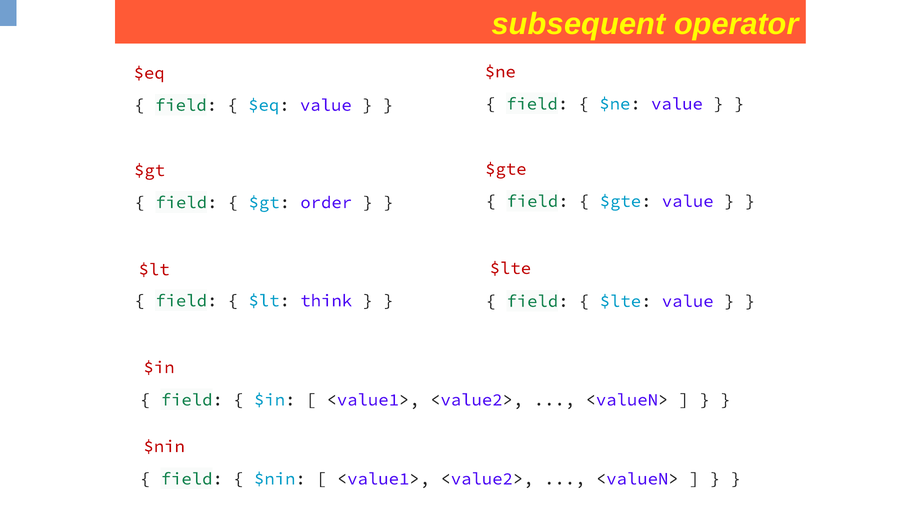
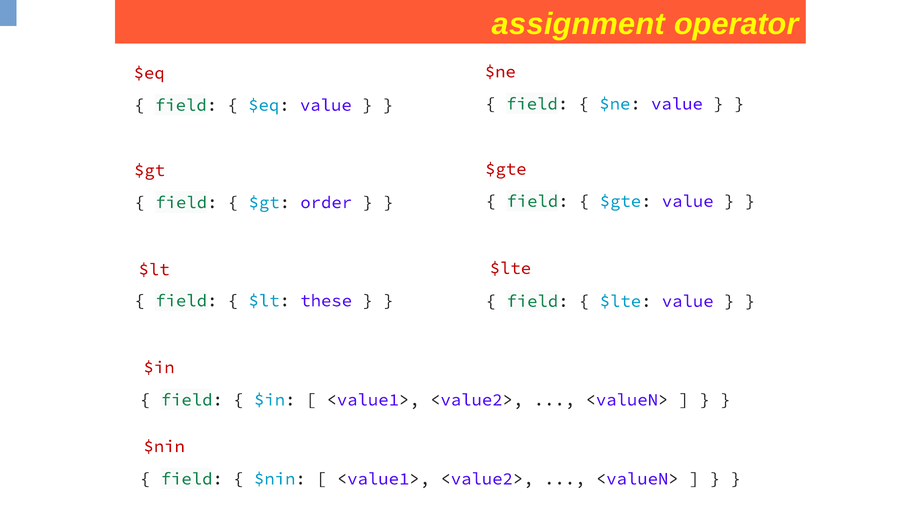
subsequent: subsequent -> assignment (579, 24)
think: think -> these (326, 301)
